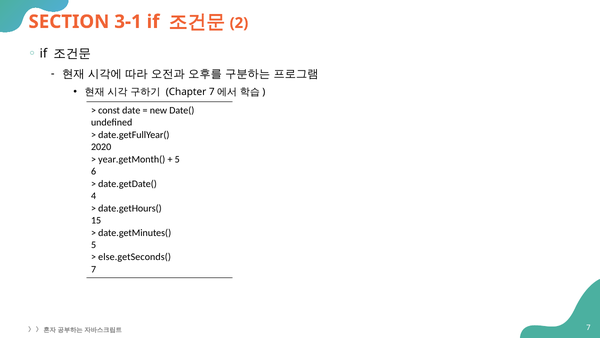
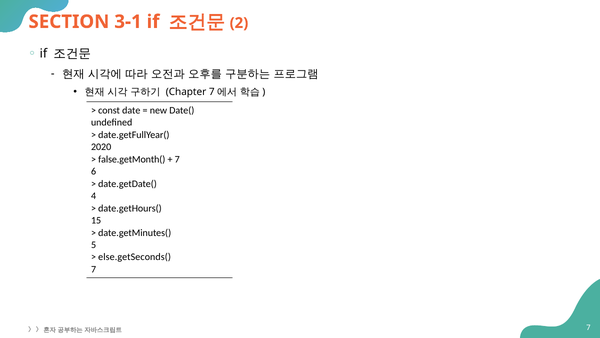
year.getMonth(: year.getMonth( -> false.getMonth( (132, 159)
5: 5 -> 7 (177, 159)
